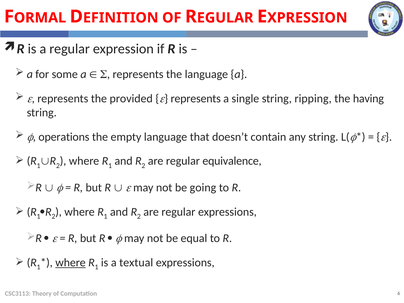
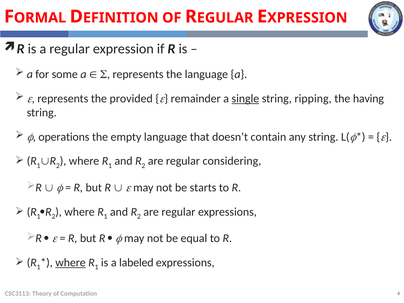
represents: represents -> remainder (196, 98)
single underline: none -> present (245, 98)
equivalence: equivalence -> considering (232, 161)
going: going -> starts (203, 188)
textual: textual -> labeled (136, 263)
